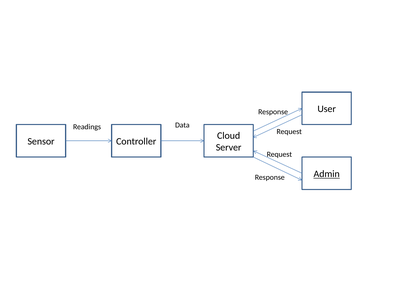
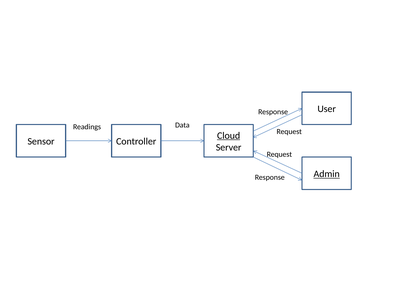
Cloud underline: none -> present (229, 136)
